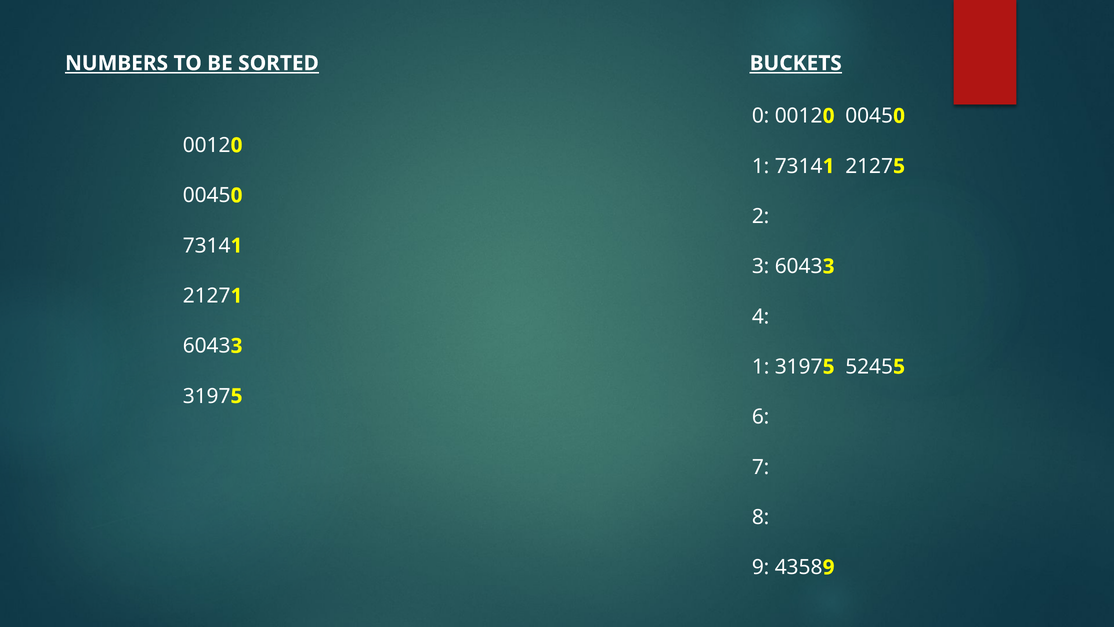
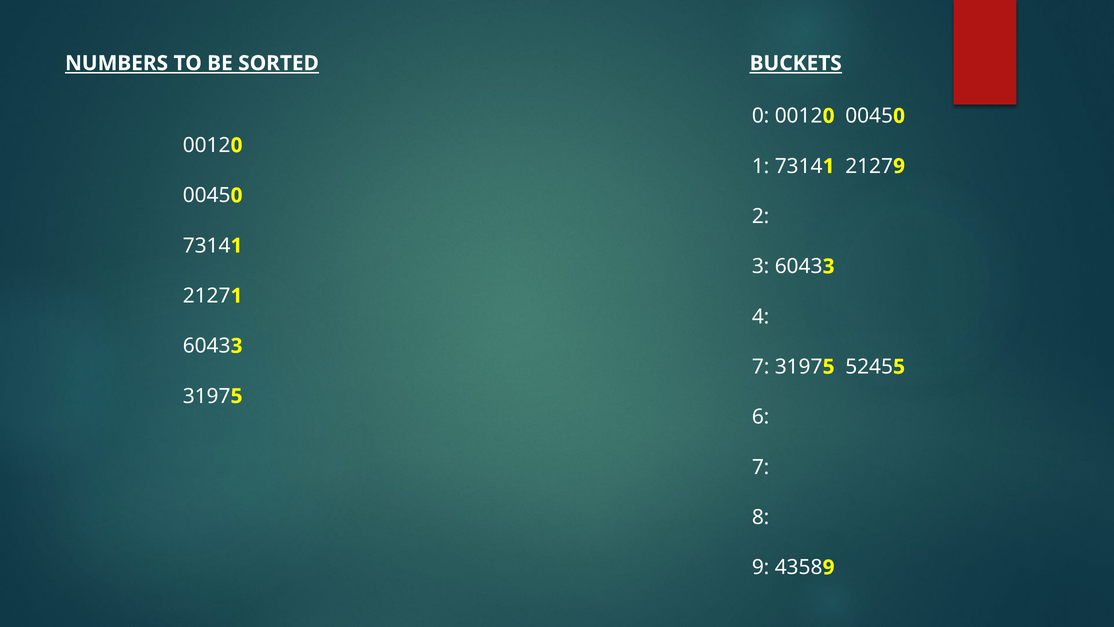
5: 5 -> 9 (899, 166)
1: 1 -> 7 (761, 367)
